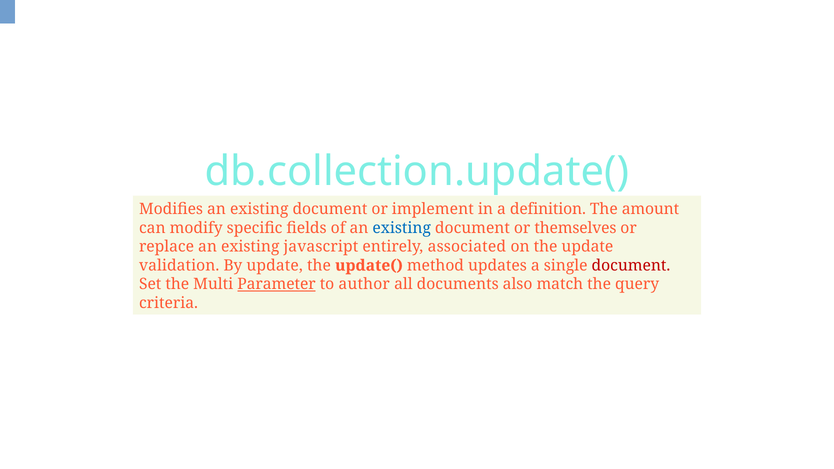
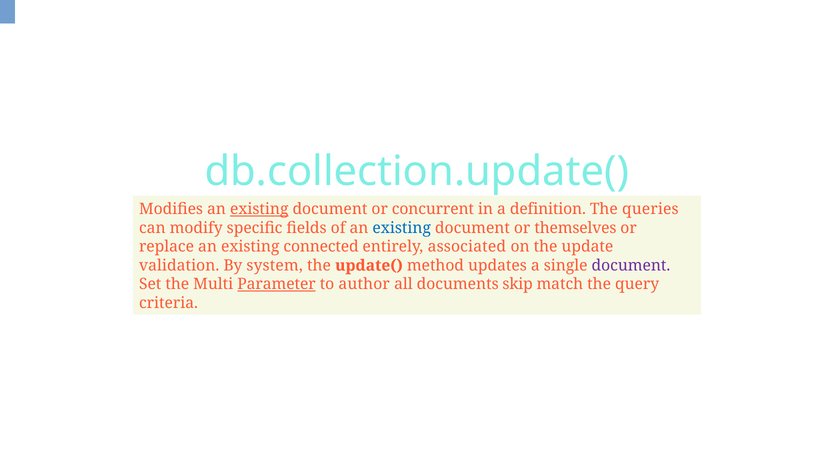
existing underline: none -> present (259, 209)
implement: implement -> concurrent (433, 209)
amount: amount -> queries (650, 209)
javascript: javascript -> connected (321, 247)
By update: update -> system (275, 266)
document colour: red -> purple (631, 266)
also: also -> skip (518, 284)
